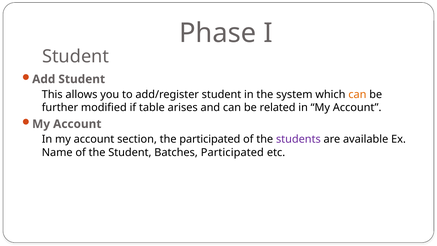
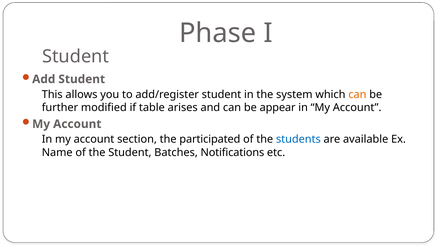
related: related -> appear (278, 108)
students colour: purple -> blue (298, 139)
Batches Participated: Participated -> Notifications (232, 152)
